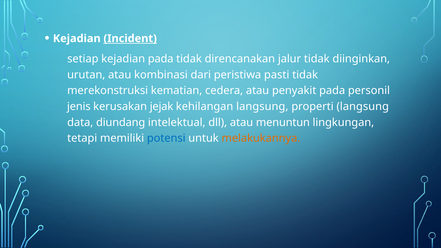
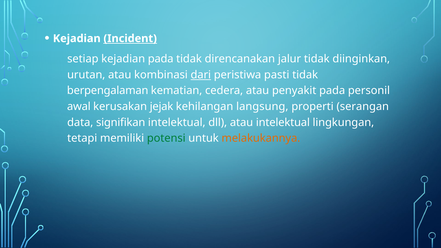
dari underline: none -> present (201, 75)
merekonstruksi: merekonstruksi -> berpengalaman (108, 91)
jenis: jenis -> awal (79, 107)
properti langsung: langsung -> serangan (363, 107)
diundang: diundang -> signifikan (121, 122)
atau menuntun: menuntun -> intelektual (283, 122)
potensi colour: blue -> green (166, 138)
